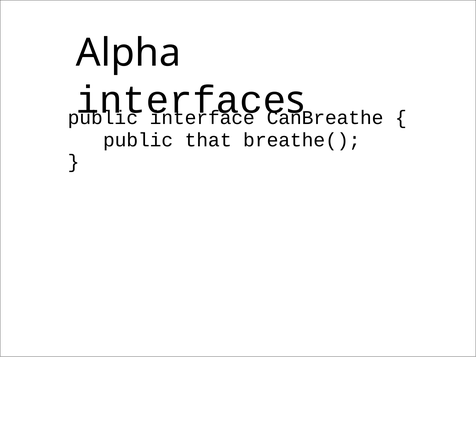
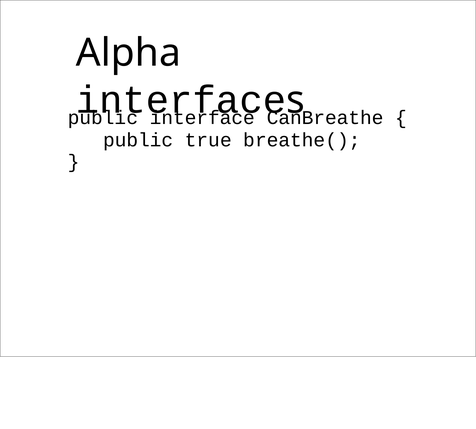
that: that -> true (208, 140)
